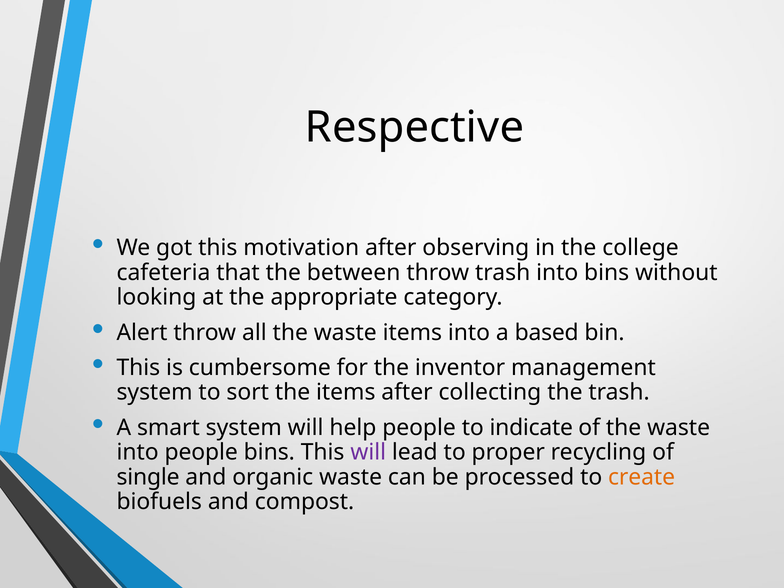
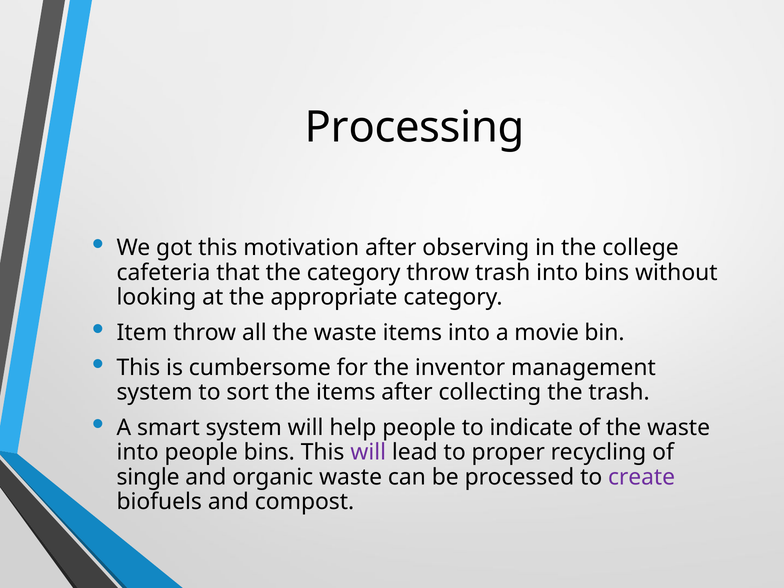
Respective: Respective -> Processing (415, 127)
the between: between -> category (354, 273)
Alert: Alert -> Item (142, 333)
based: based -> movie (547, 333)
create colour: orange -> purple (642, 477)
